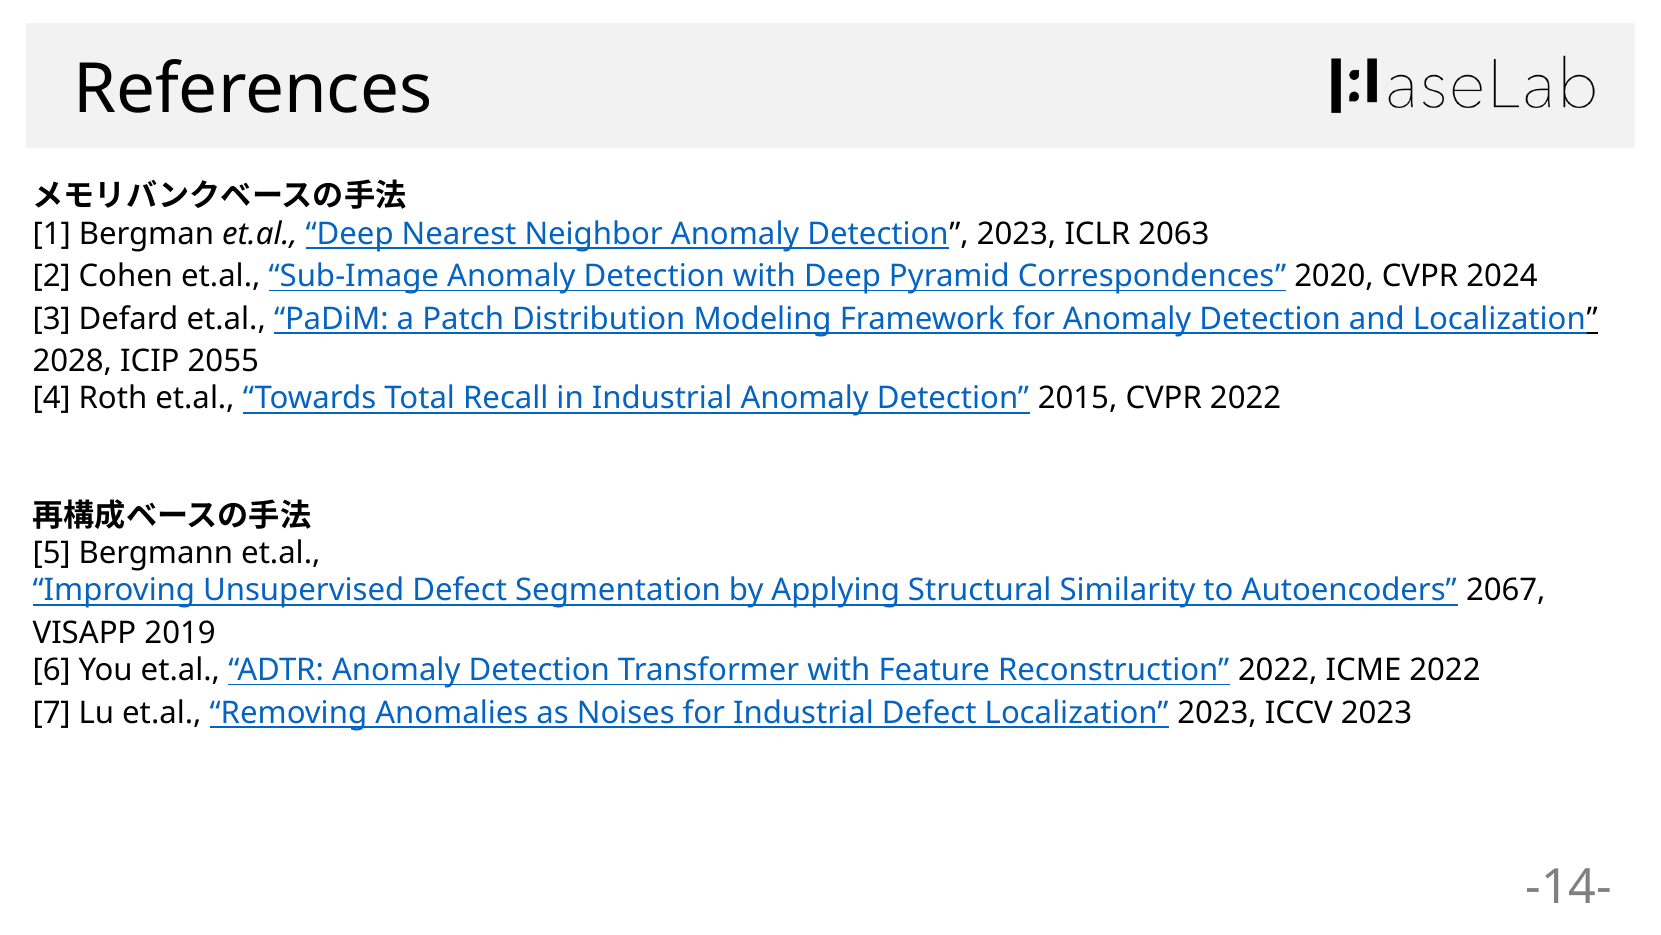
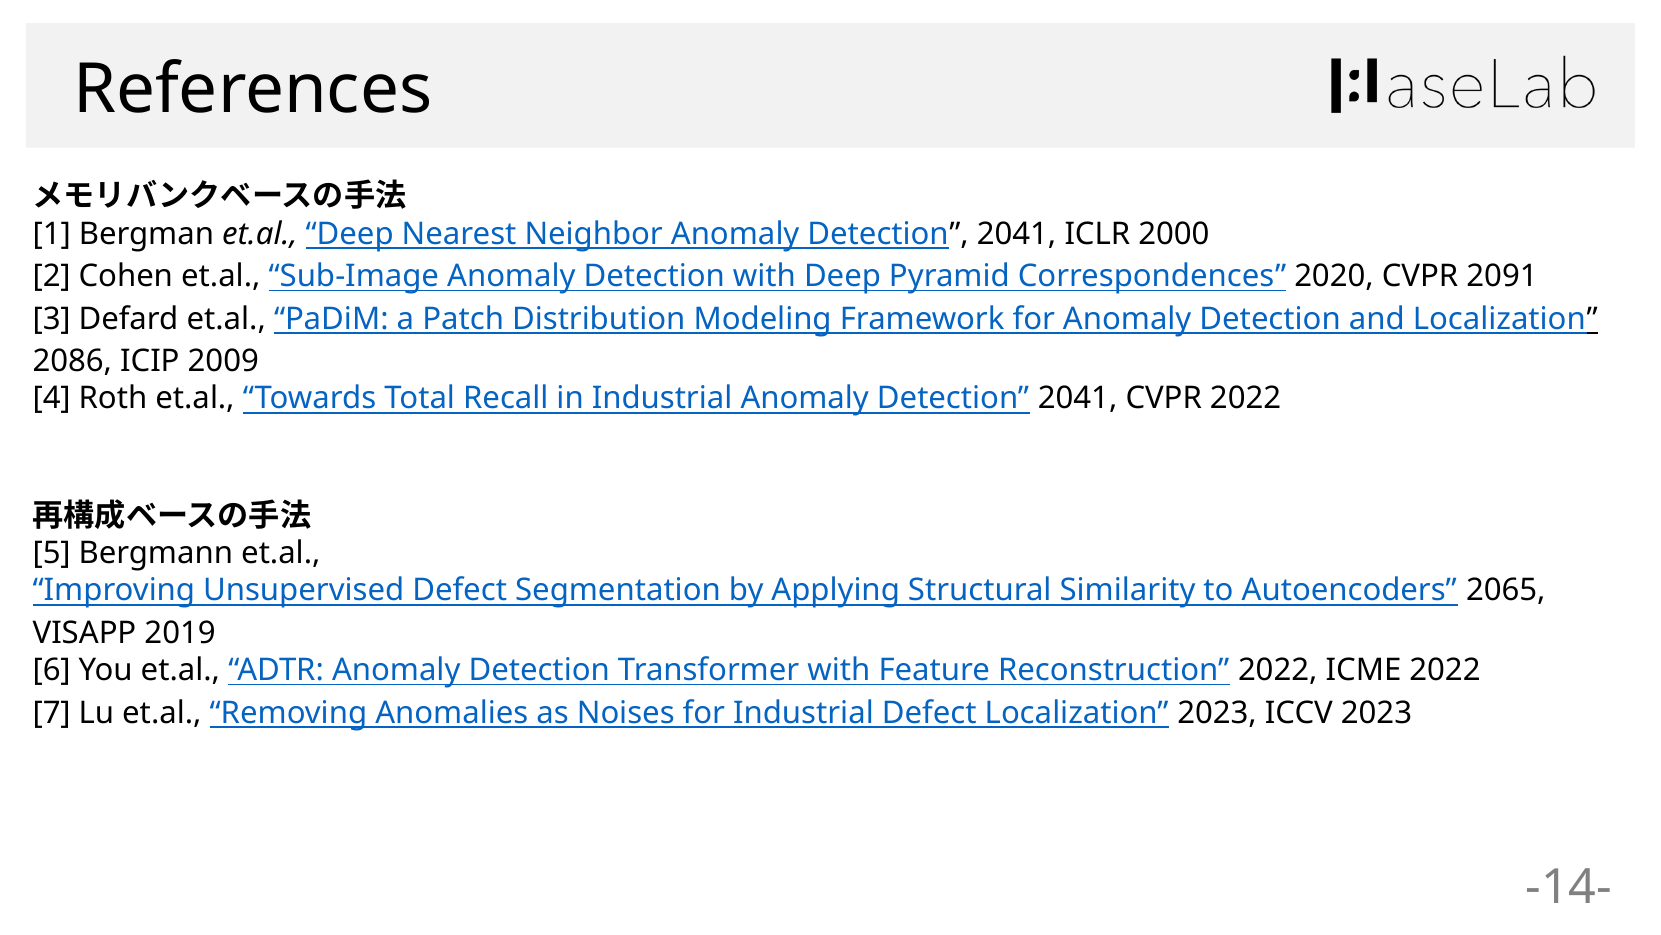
Neighbor Anomaly Detection 2023: 2023 -> 2041 (1017, 234)
2063: 2063 -> 2000 (1174, 234)
2024: 2024 -> 2091 (1502, 276)
2028: 2028 -> 2086 (72, 361)
2055: 2055 -> 2009 (223, 361)
Industrial Anomaly Detection 2015: 2015 -> 2041 (1078, 398)
2067: 2067 -> 2065 (1506, 590)
